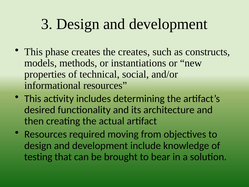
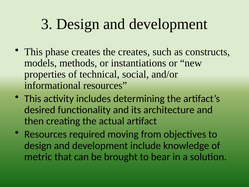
testing: testing -> metric (38, 157)
